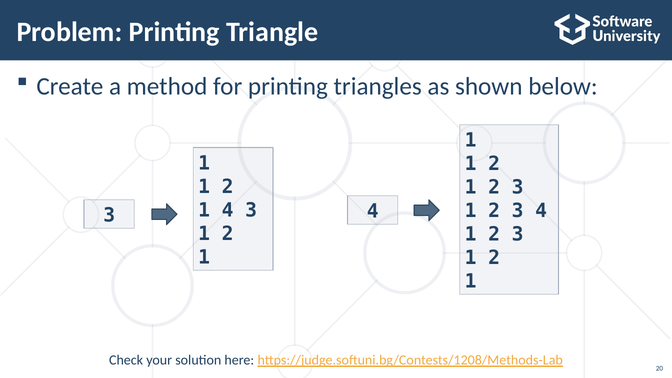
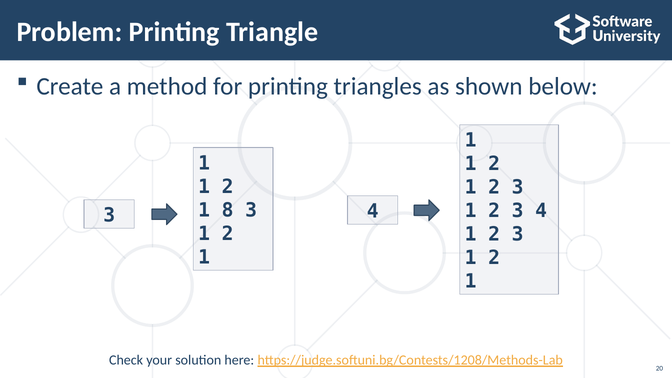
4: 4 -> 8 (228, 210)
